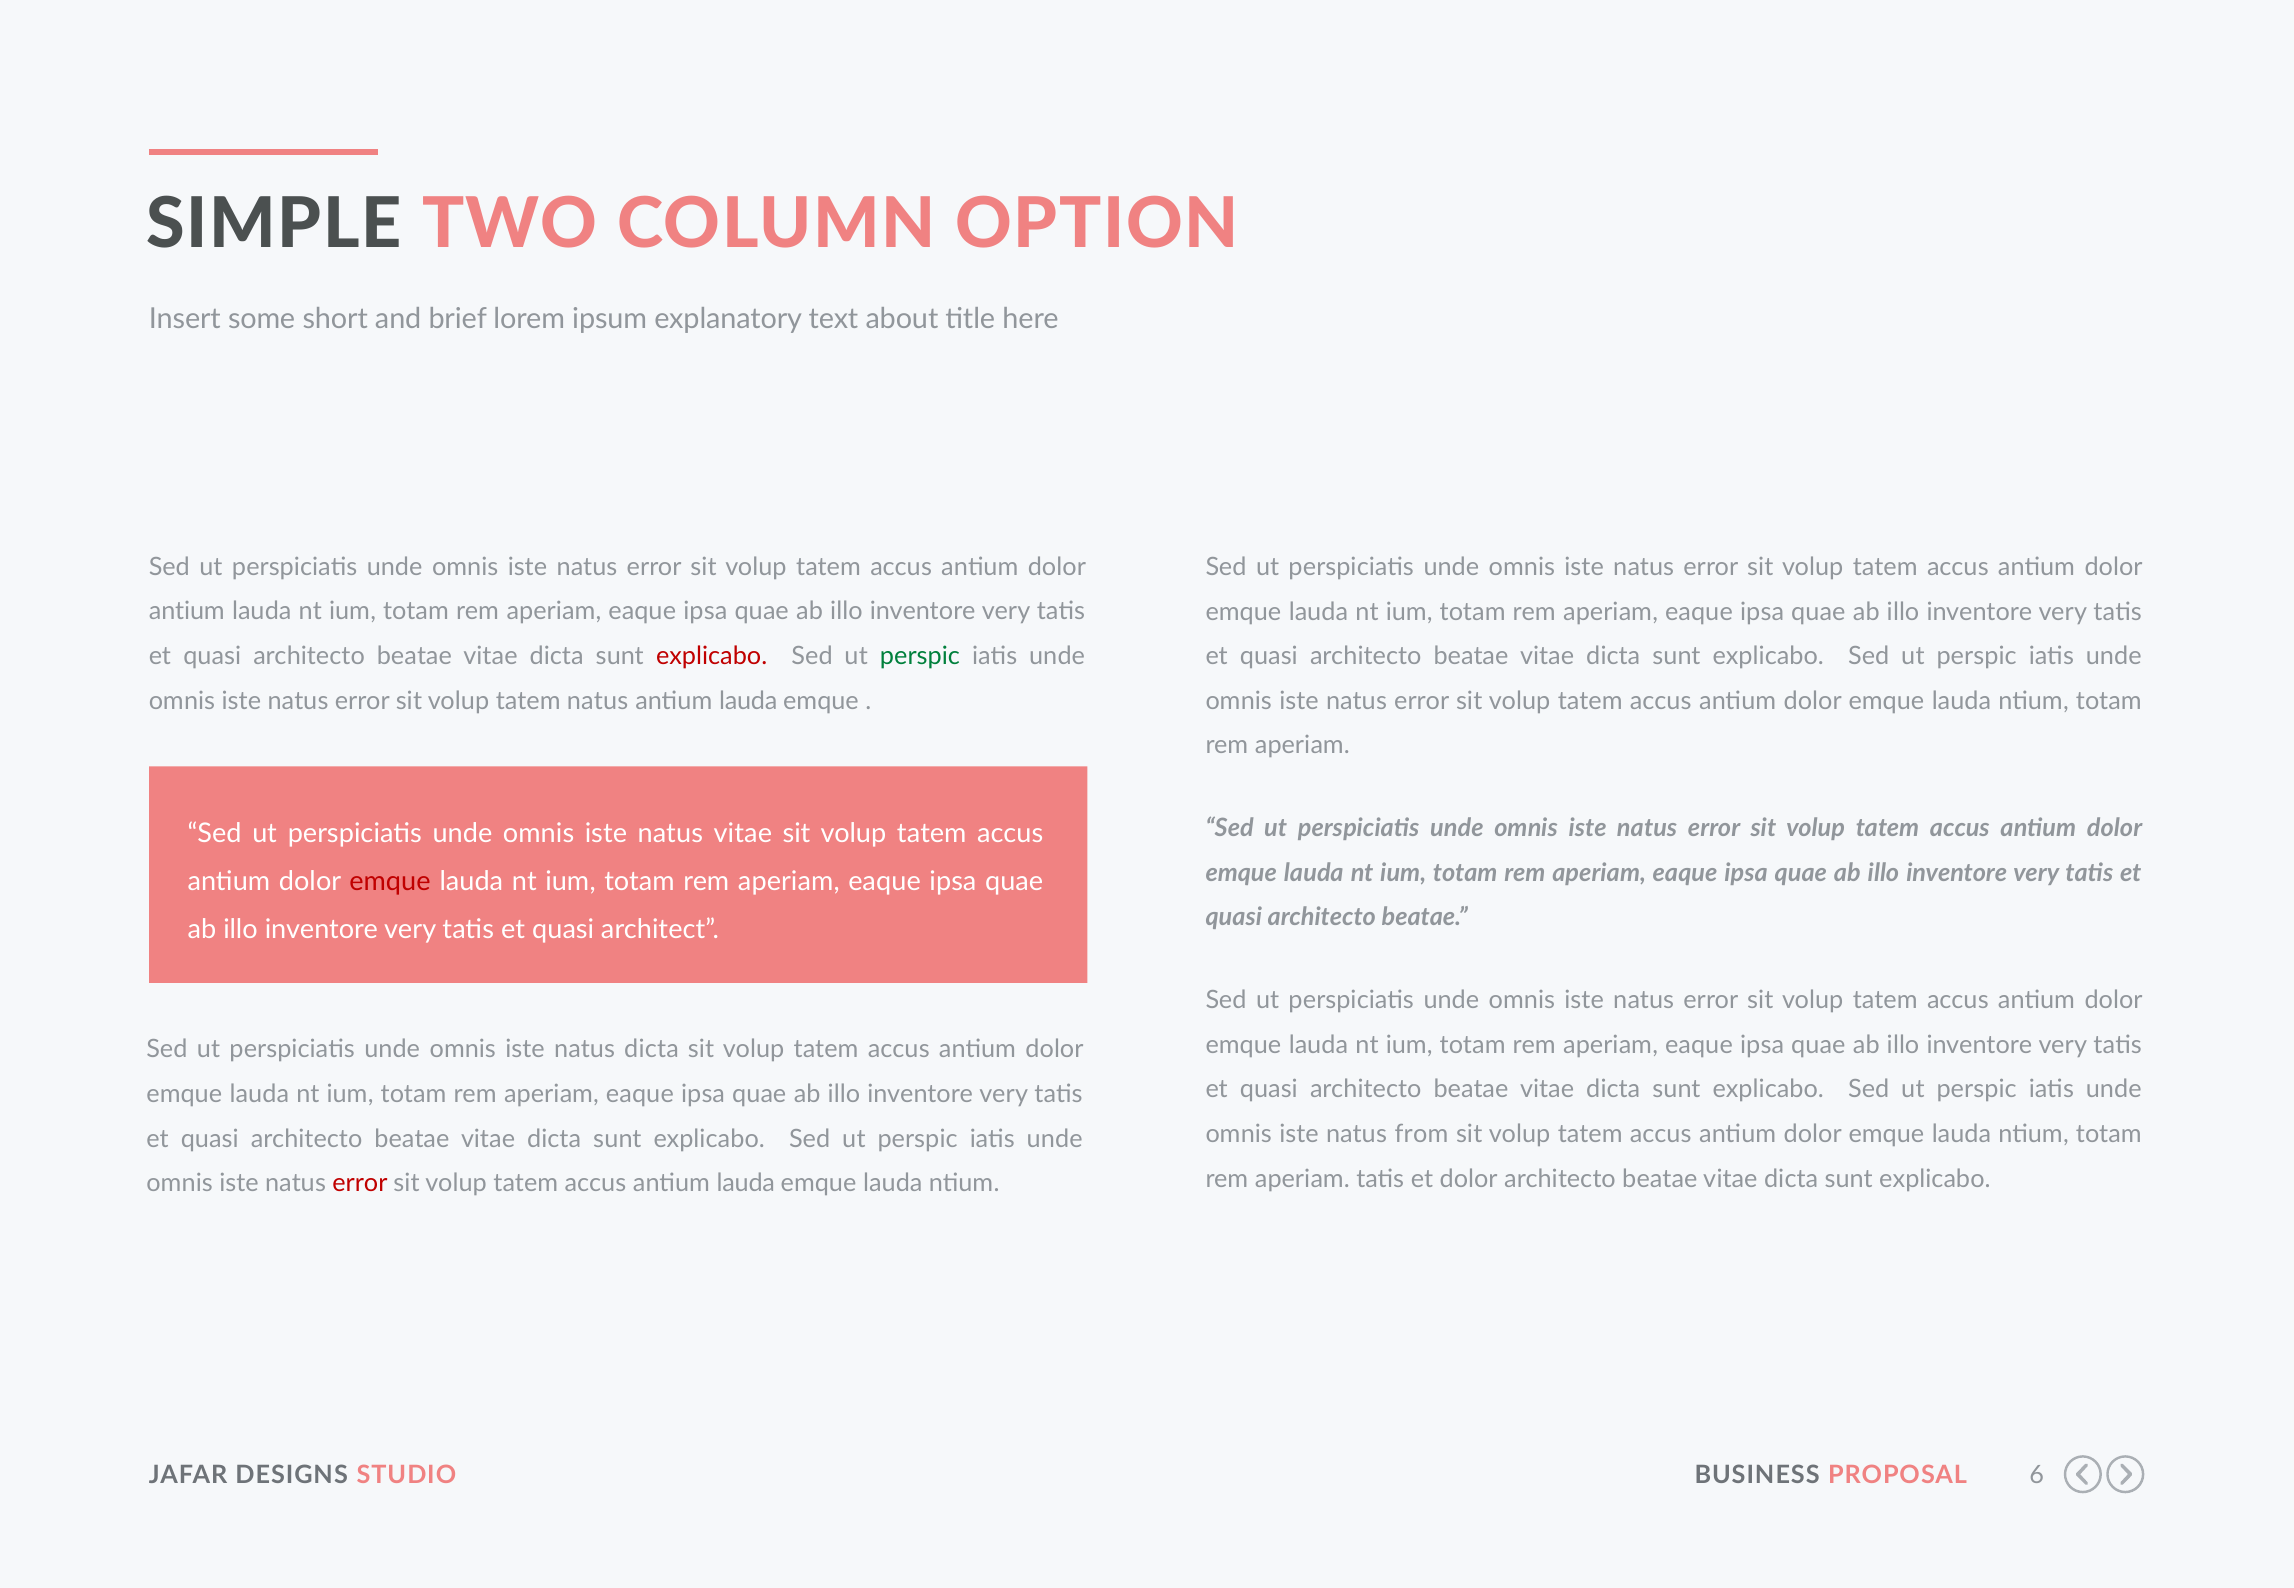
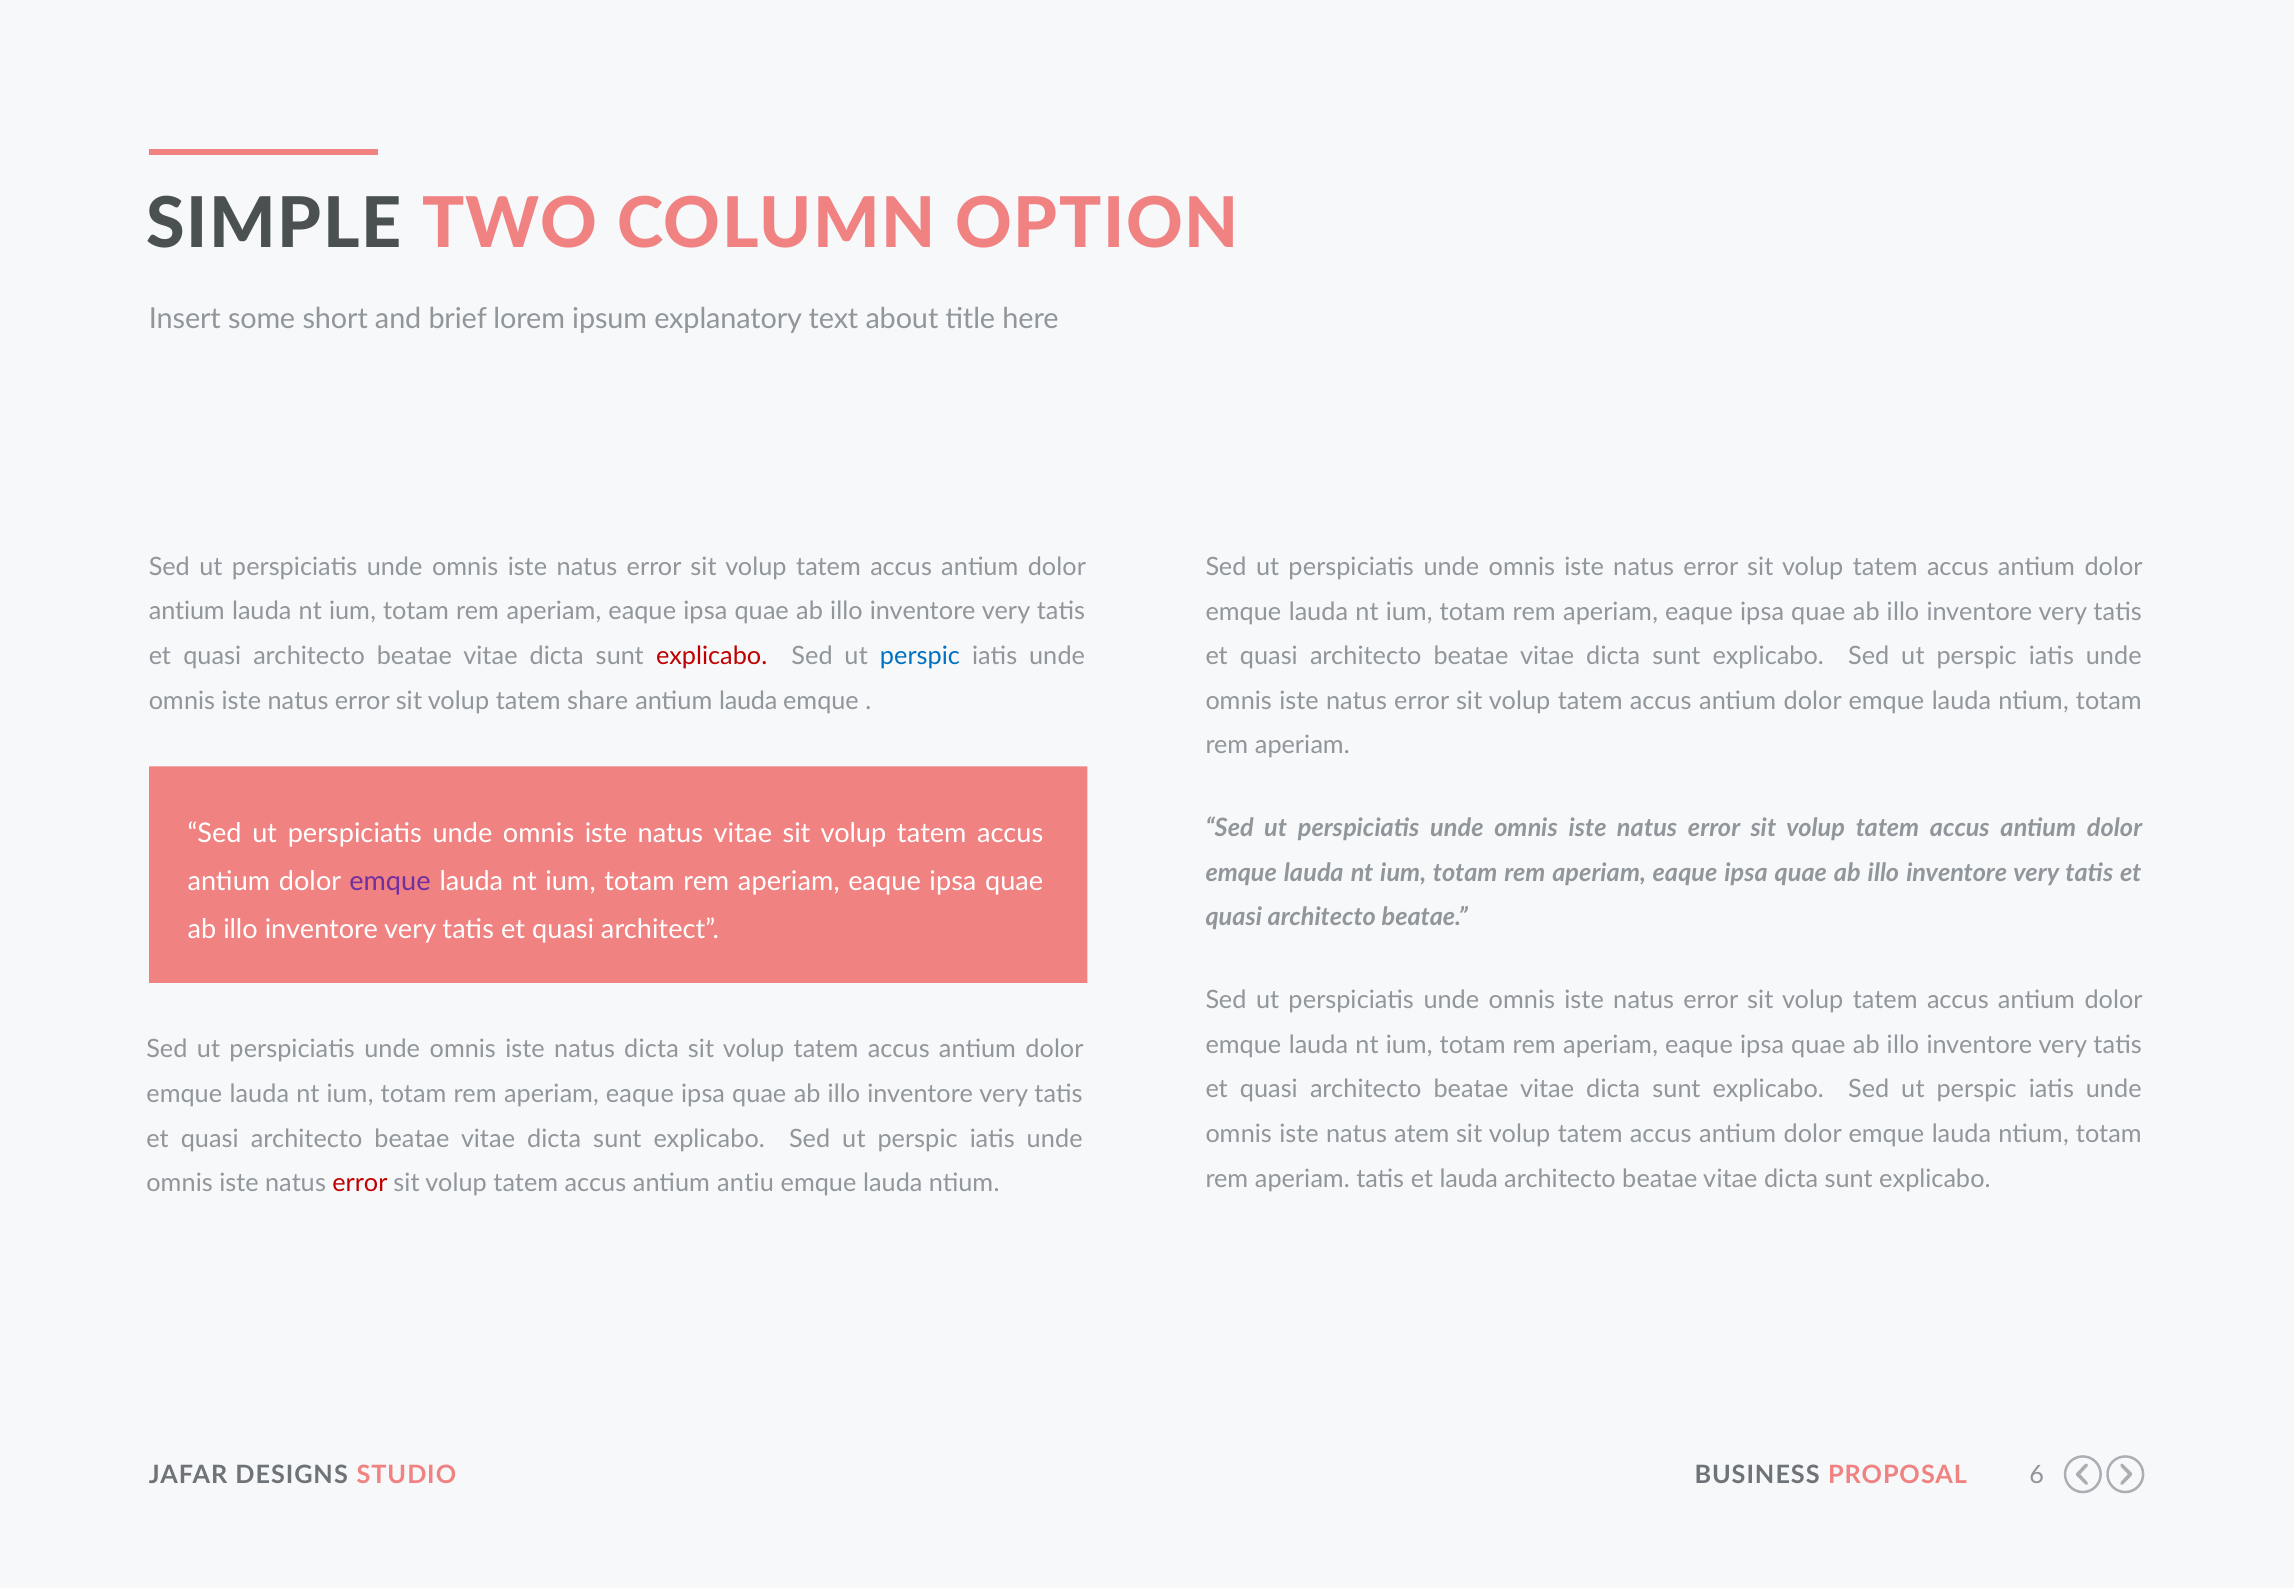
perspic colour: green -> blue (920, 656)
tatem natus: natus -> share (598, 701)
emque colour: red -> purple (390, 881)
from: from -> atem (1422, 1134)
et dolor: dolor -> lauda (1469, 1179)
accus antium lauda: lauda -> antiu (746, 1183)
